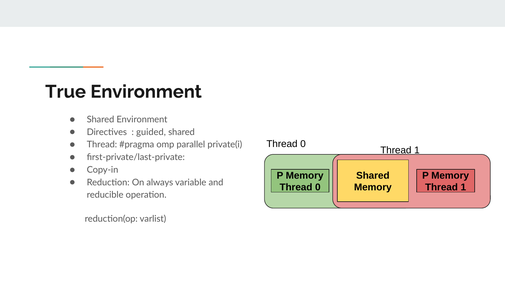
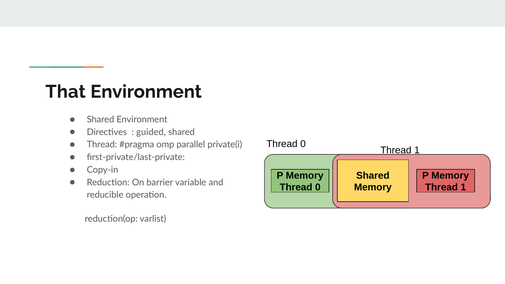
True: True -> That (66, 92)
always: always -> barrier (160, 182)
